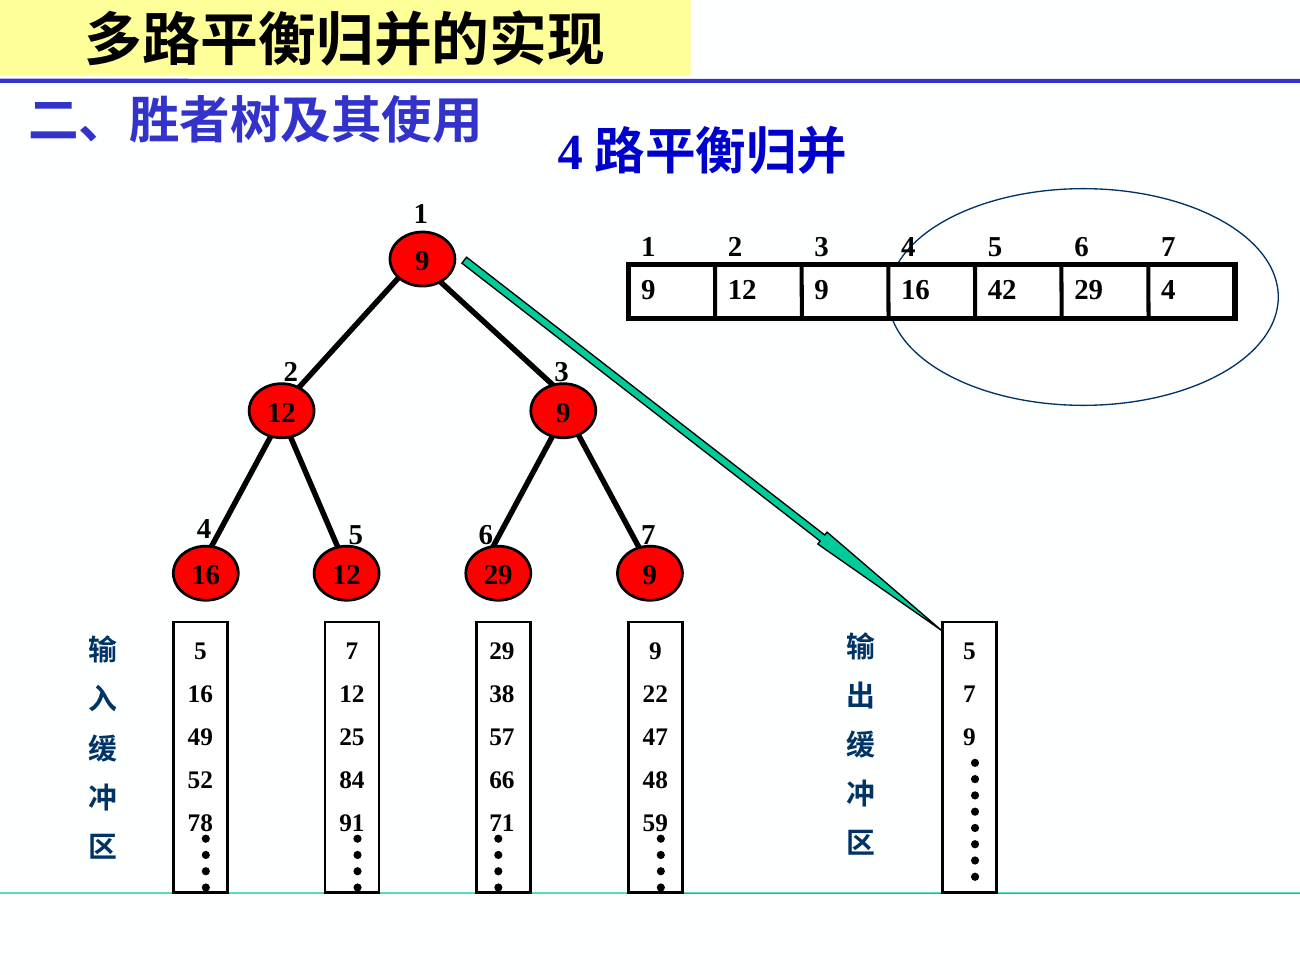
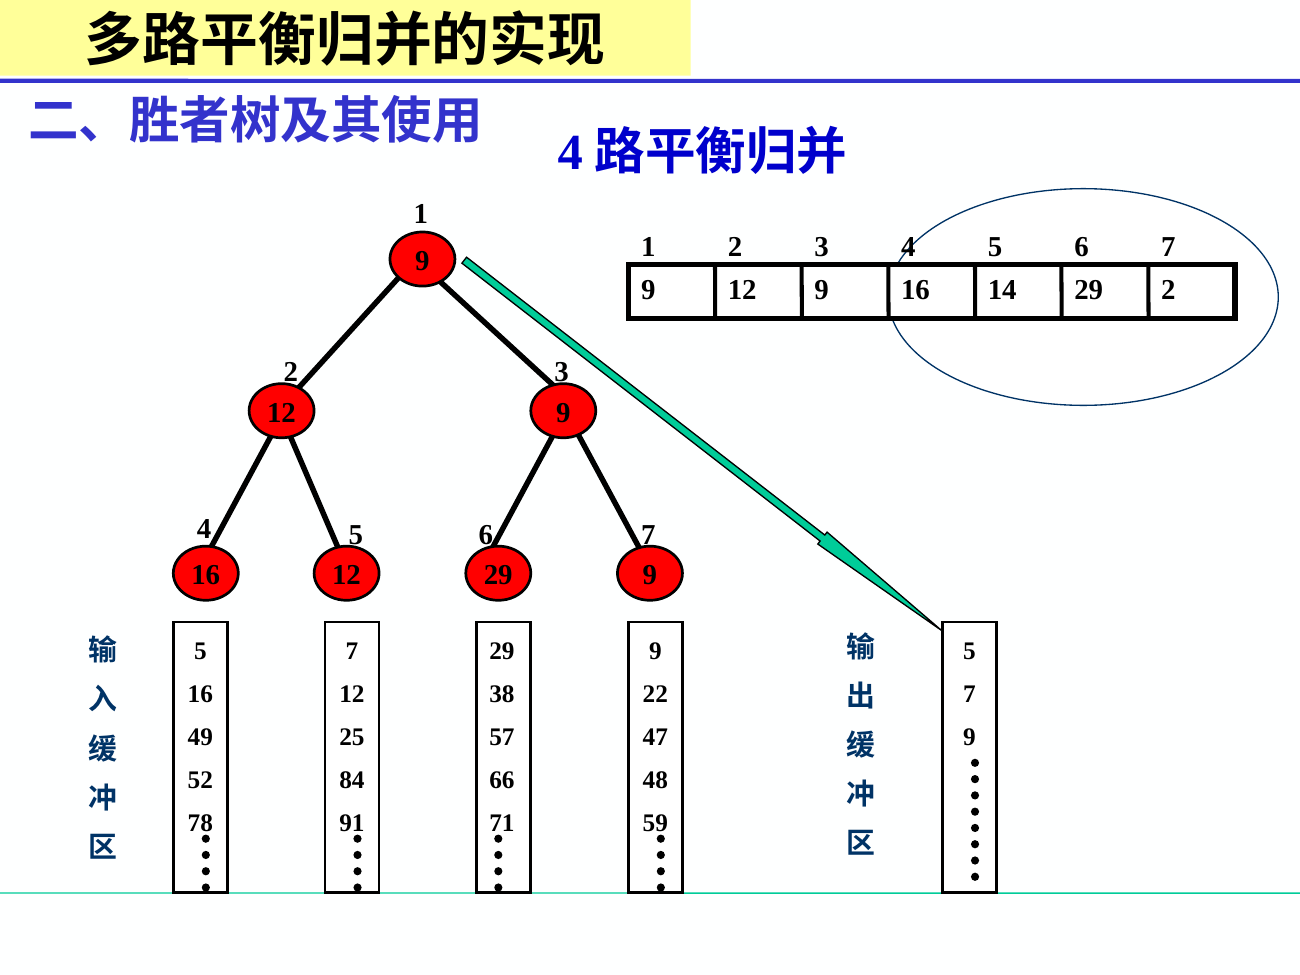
42: 42 -> 14 (1002, 290)
29 4: 4 -> 2 (1168, 290)
